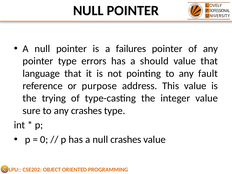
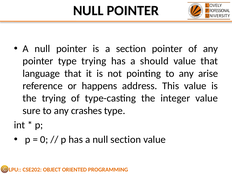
a failures: failures -> section (131, 49)
type errors: errors -> trying (94, 61)
fault: fault -> arise (208, 73)
purpose: purpose -> happens (99, 86)
null crashes: crashes -> section (126, 140)
